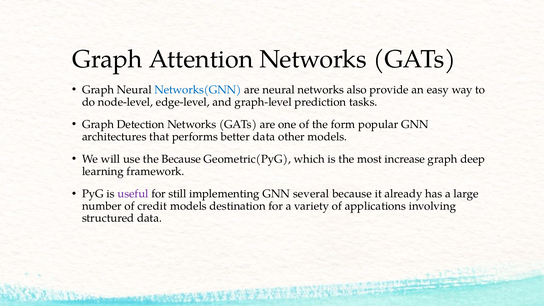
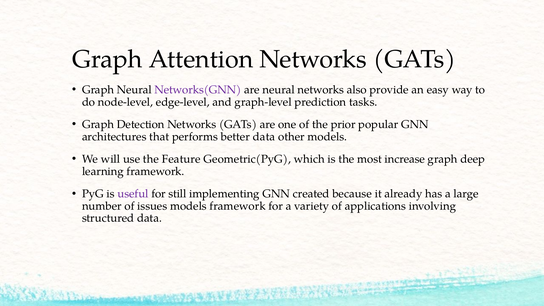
Networks(GNN colour: blue -> purple (198, 90)
form: form -> prior (343, 124)
the Because: Because -> Feature (181, 159)
several: several -> created (311, 194)
credit: credit -> issues (152, 206)
models destination: destination -> framework (238, 206)
